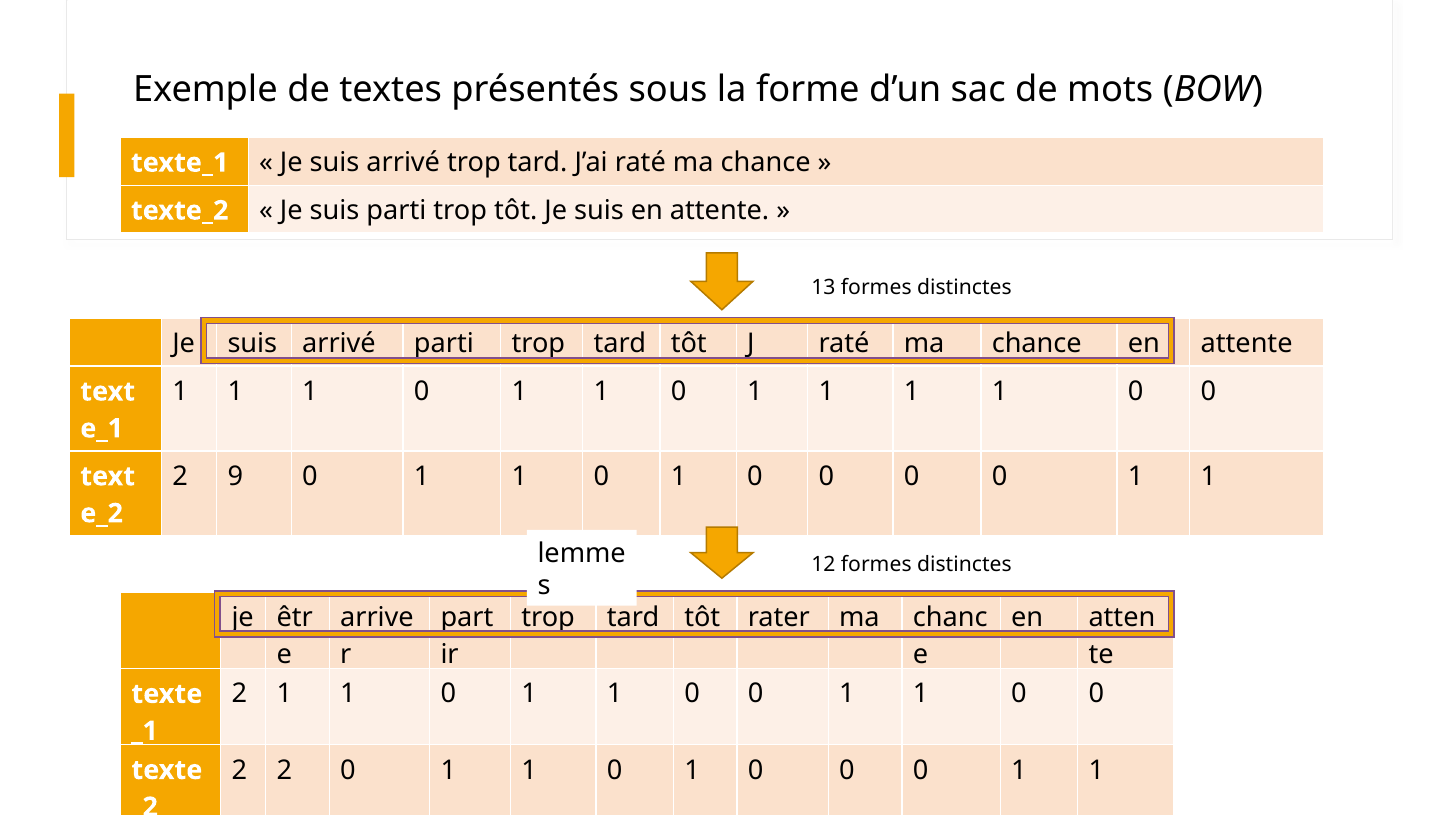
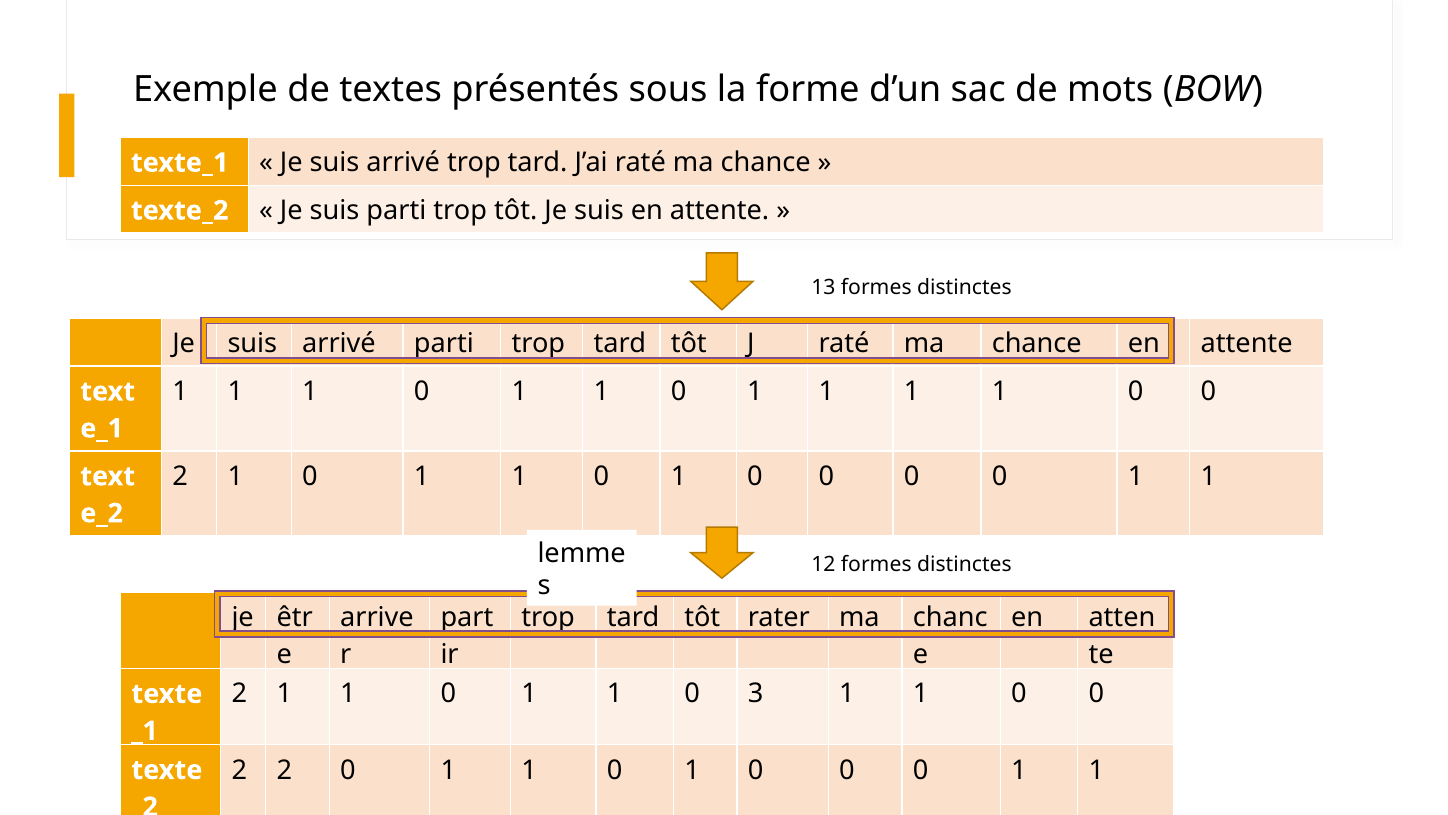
9: 9 -> 1 (235, 476)
0: 0 -> 3 (756, 694)
